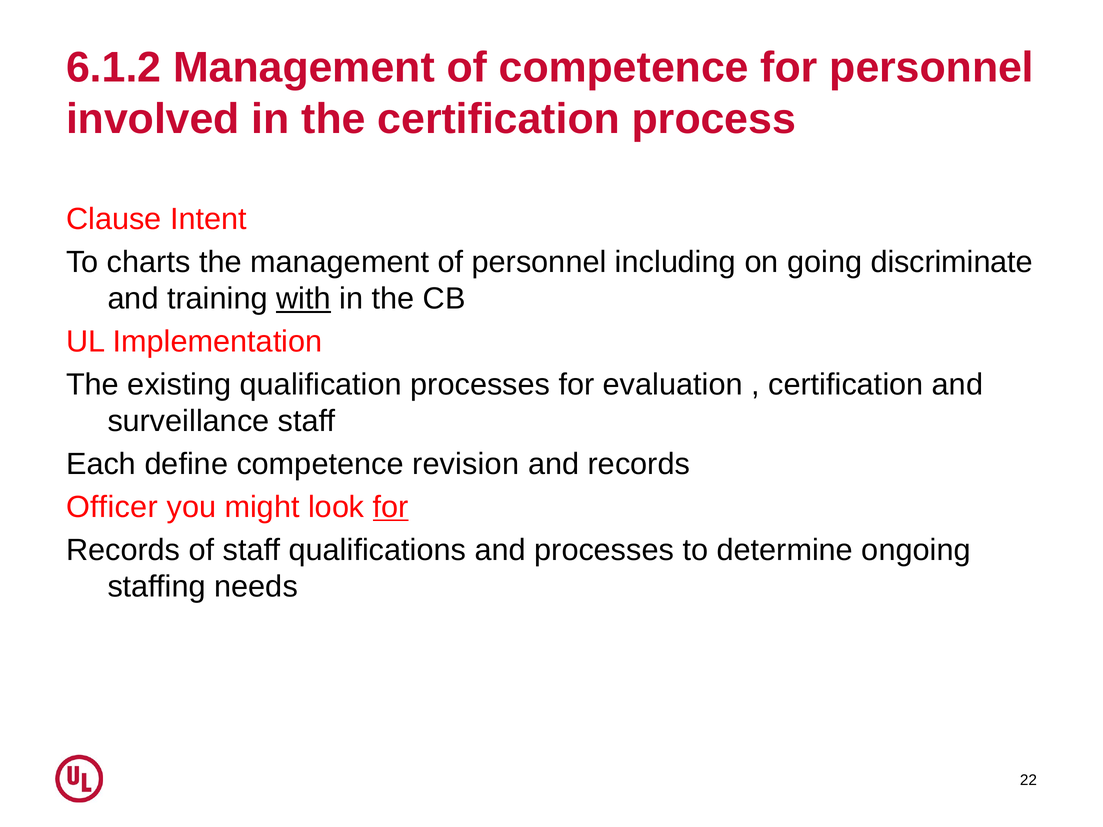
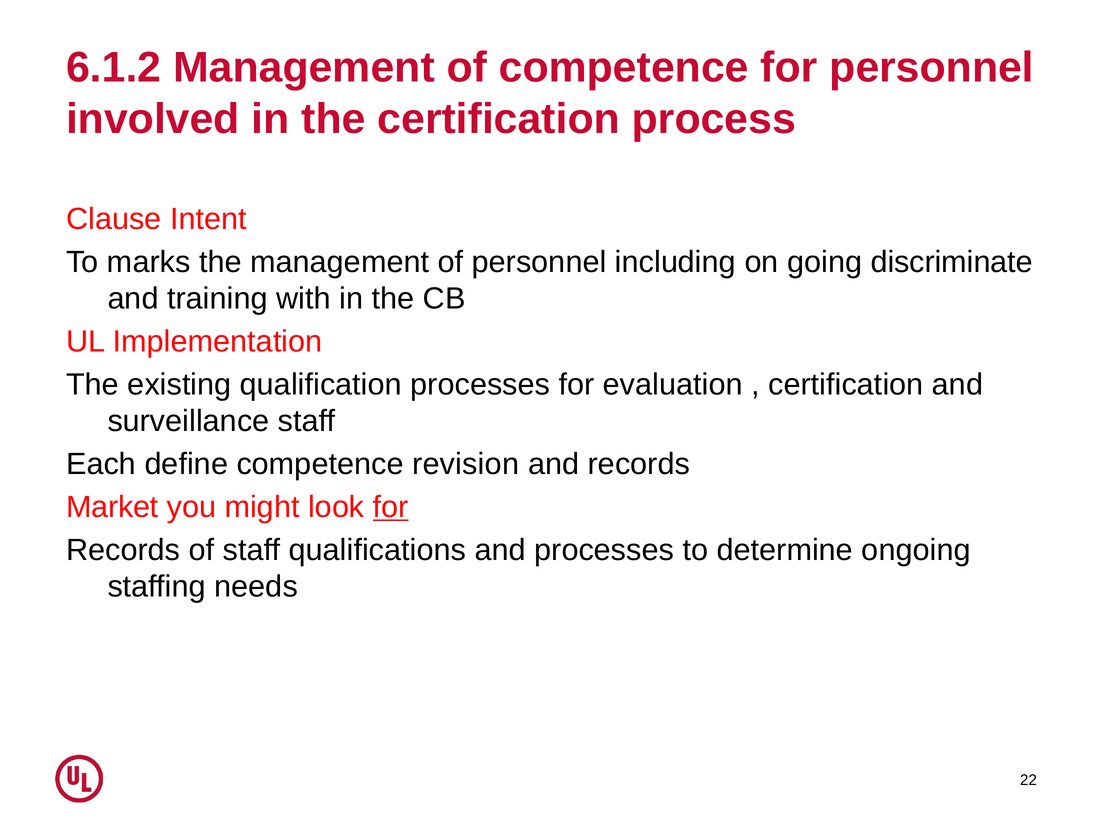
charts: charts -> marks (149, 262)
with underline: present -> none (304, 299)
Officer: Officer -> Market (112, 507)
